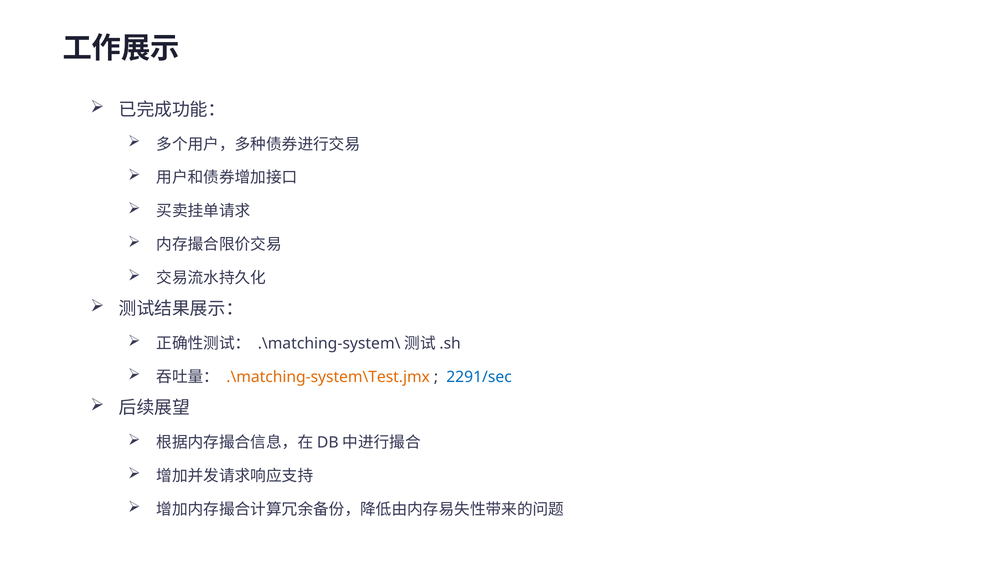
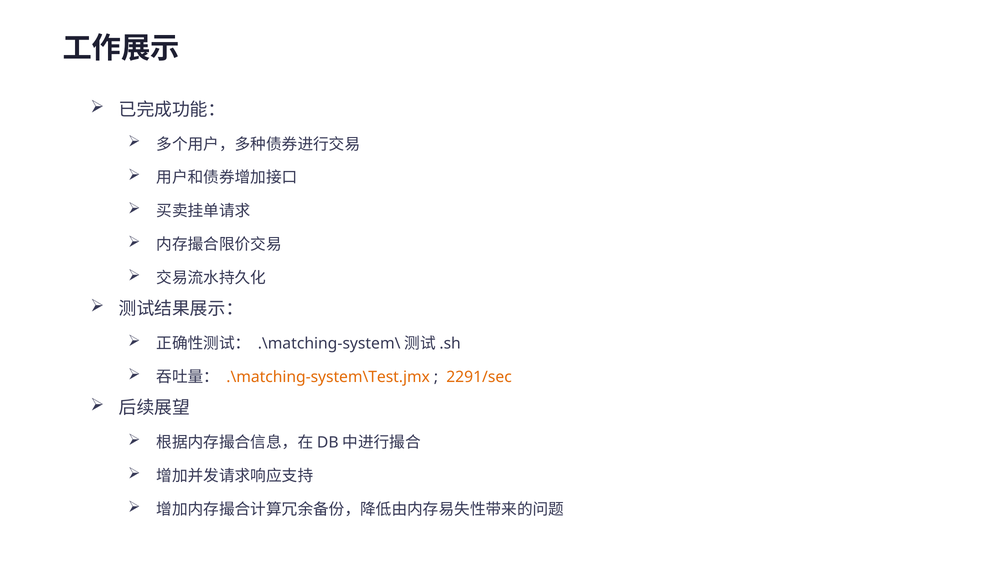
2291/sec colour: blue -> orange (479, 377)
